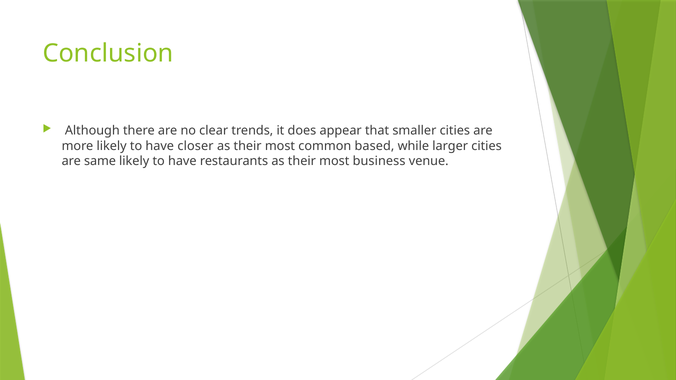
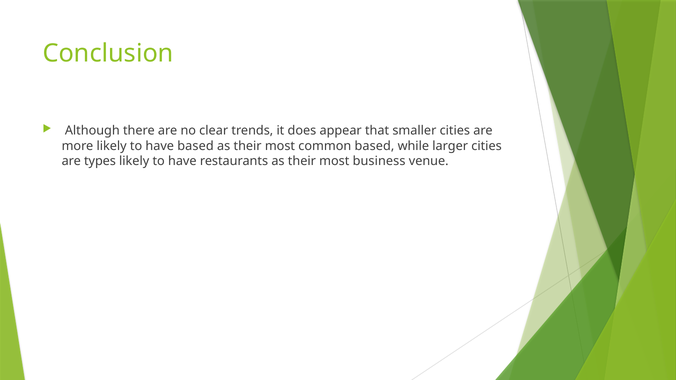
have closer: closer -> based (196, 146)
same: same -> types (100, 161)
